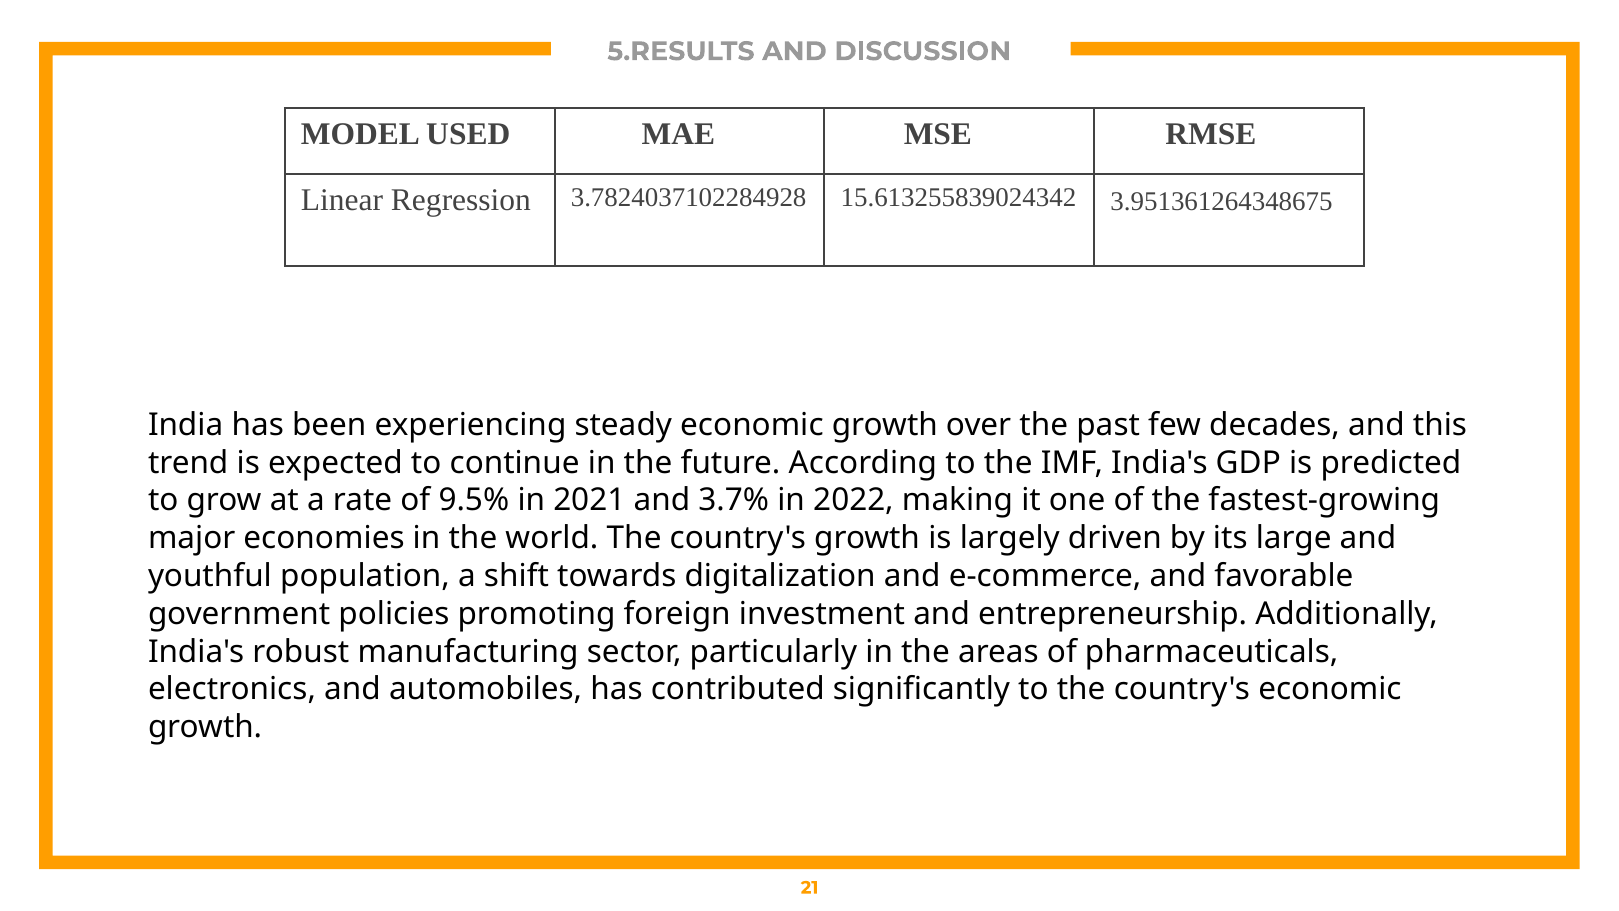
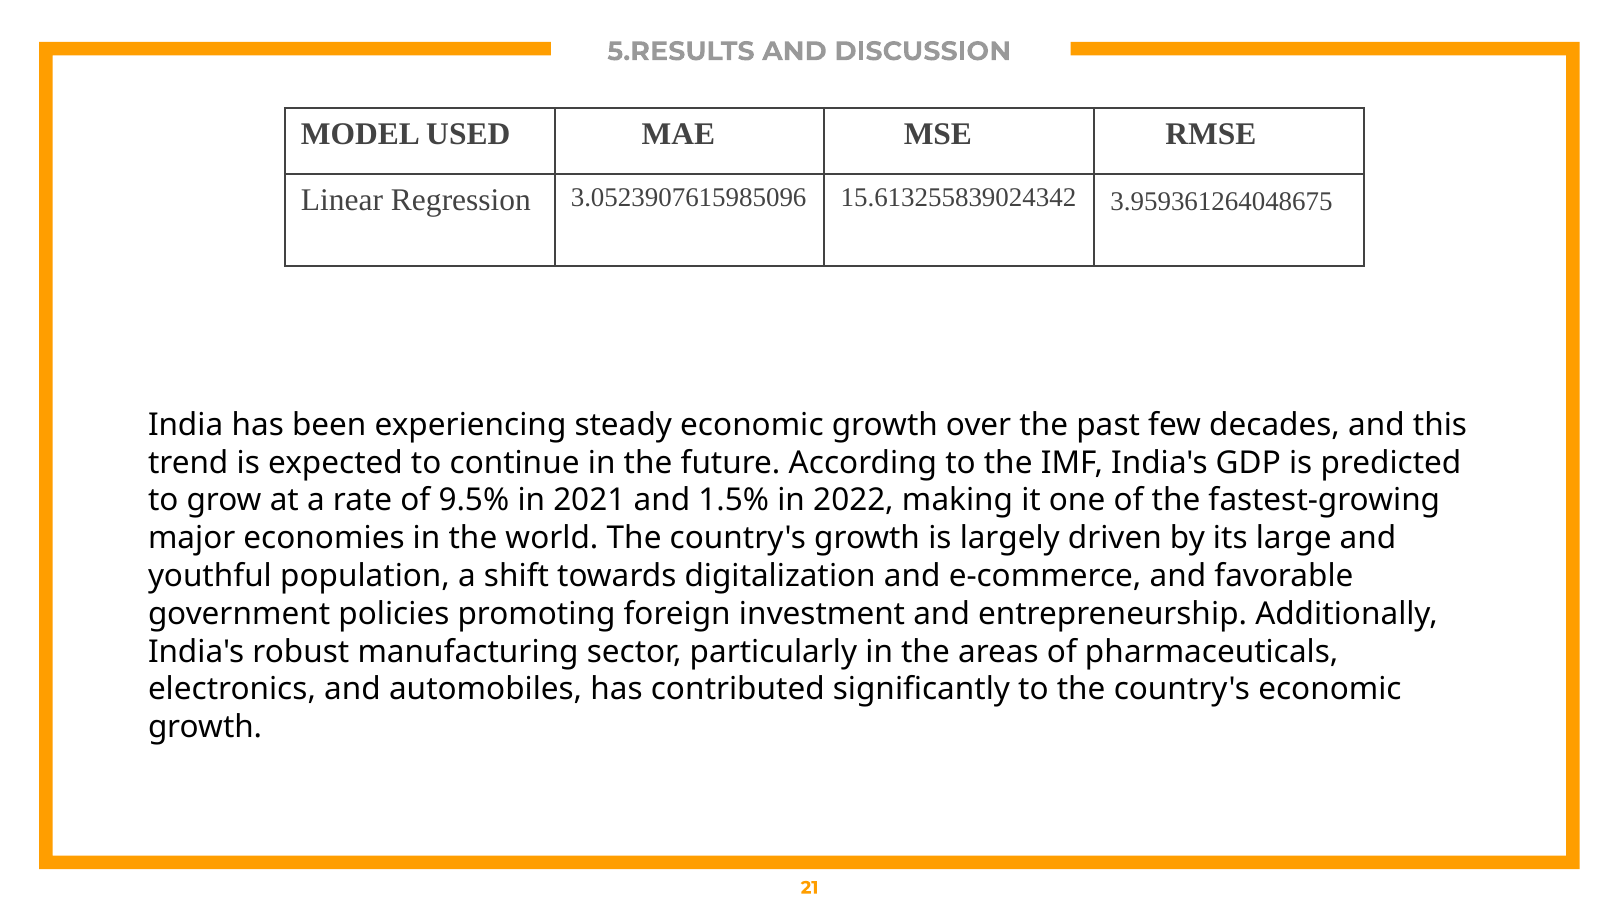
3.7824037102284928: 3.7824037102284928 -> 3.0523907615985096 (689, 197)
3.951361264348675: 3.951361264348675 -> 3.959361264048675 (1222, 201)
3.7%: 3.7% -> 1.5% (734, 500)
